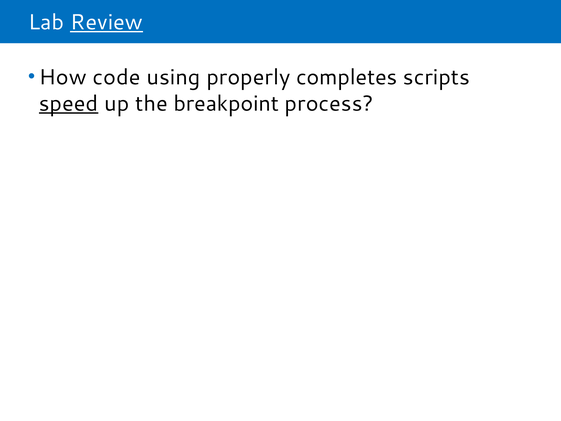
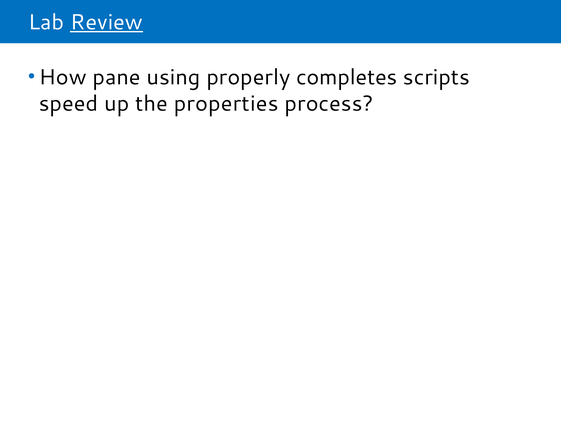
code: code -> pane (117, 77)
speed underline: present -> none (69, 103)
breakpoint: breakpoint -> properties (226, 103)
